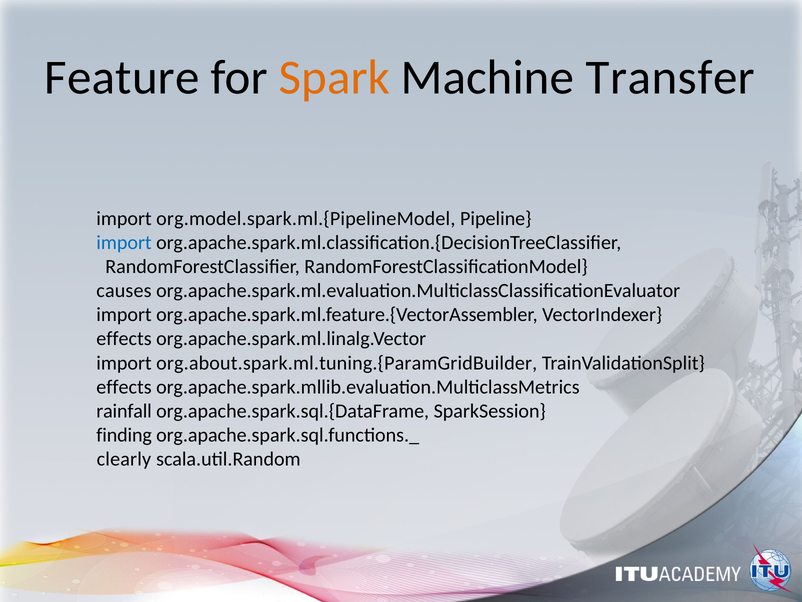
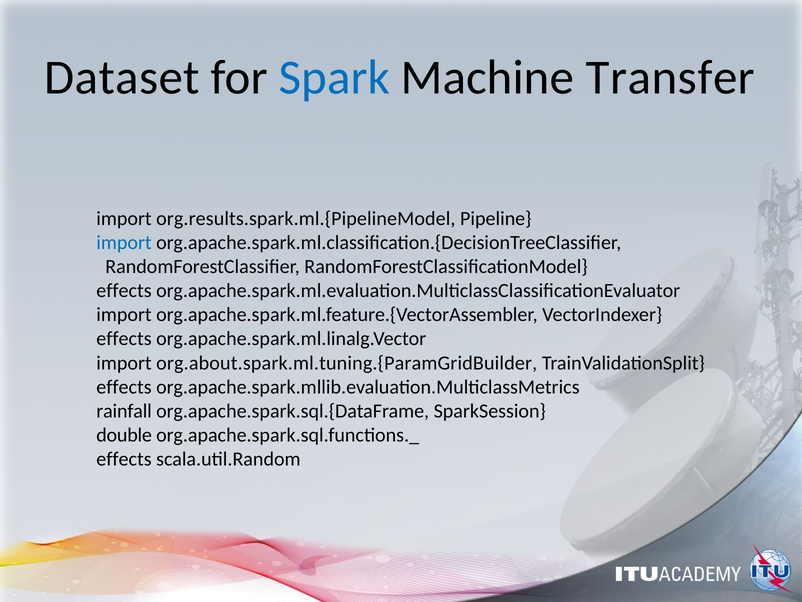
Feature: Feature -> Dataset (122, 78)
Spark colour: orange -> blue (334, 78)
org.model.spark.ml.{PipelineModel: org.model.spark.ml.{PipelineModel -> org.results.spark.ml.{PipelineModel (306, 218)
causes: causes -> effects (124, 290)
finding: finding -> double (124, 435)
clearly: clearly -> effects (124, 459)
